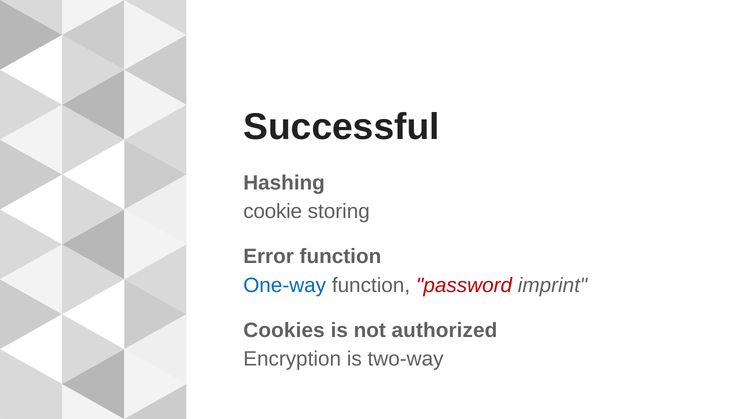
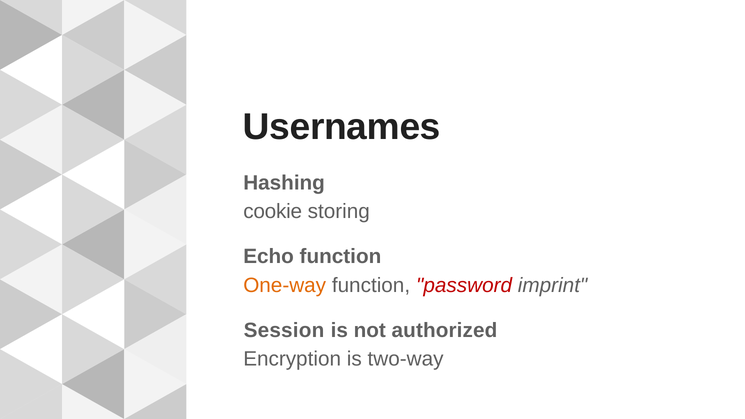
Successful: Successful -> Usernames (342, 127)
Error: Error -> Echo (269, 257)
One-way colour: blue -> orange (285, 285)
Cookies: Cookies -> Session (284, 330)
